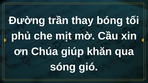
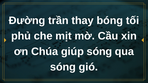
giúp khăn: khăn -> sóng (99, 52)
